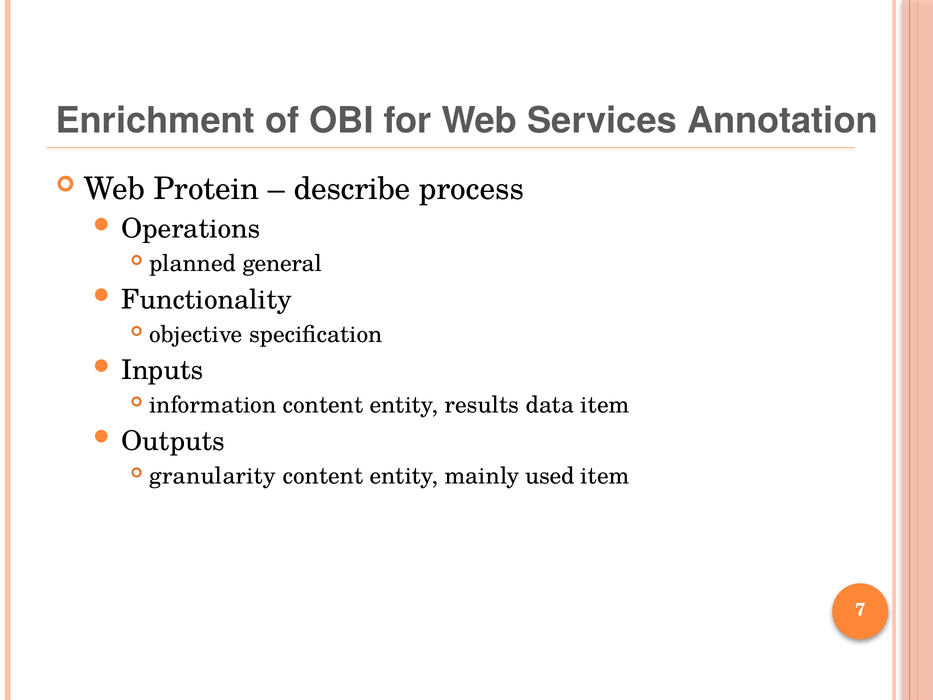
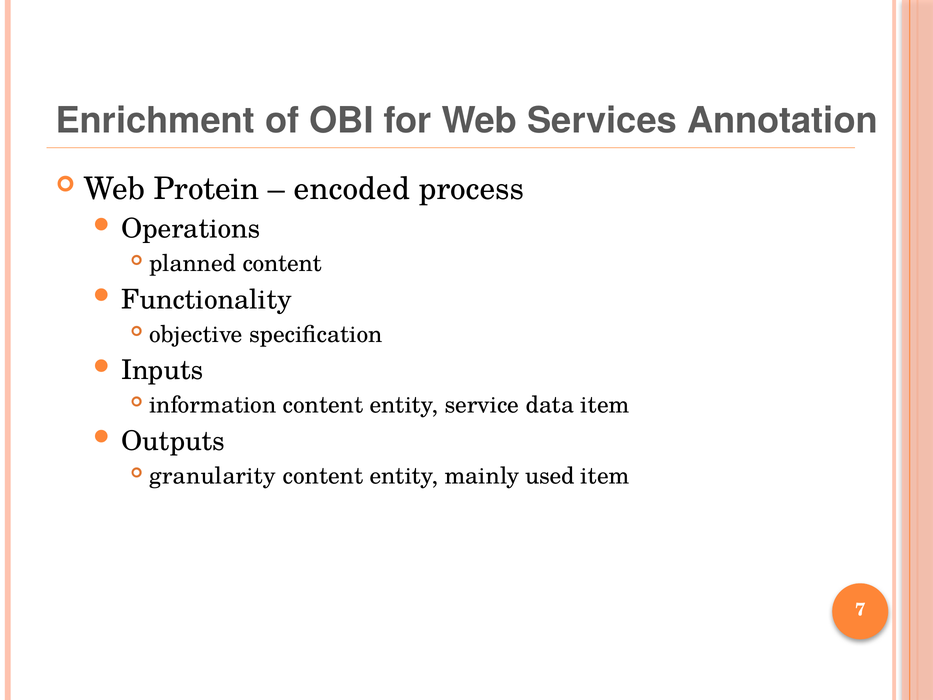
describe: describe -> encoded (352, 189)
planned general: general -> content (282, 264)
results: results -> service (482, 405)
